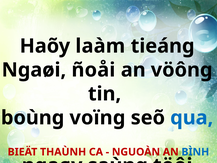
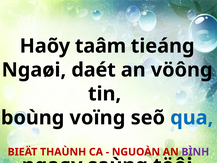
laàm: laàm -> taâm (101, 46)
ñoåi: ñoåi -> daét (94, 70)
BÌNH colour: blue -> purple (195, 152)
